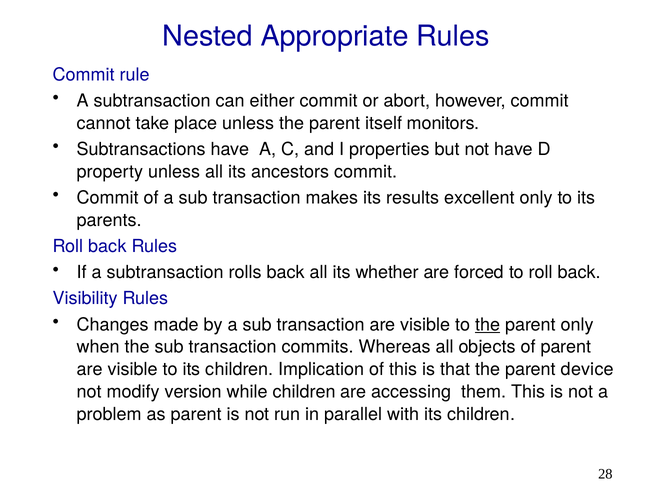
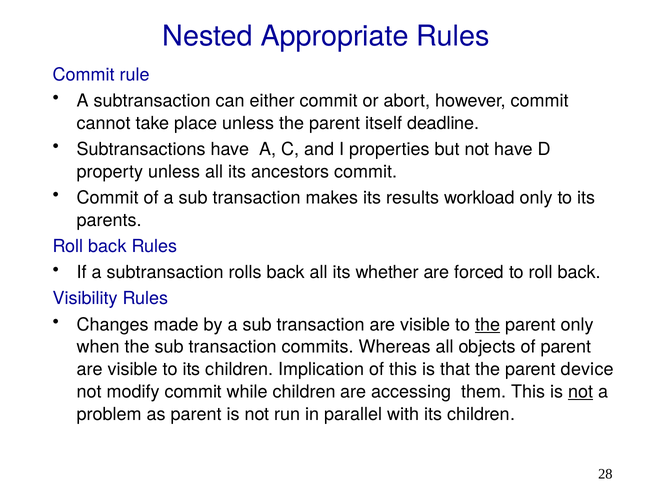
monitors: monitors -> deadline (443, 123)
excellent: excellent -> workload (479, 198)
modify version: version -> commit (193, 392)
not underline: none -> present (581, 392)
